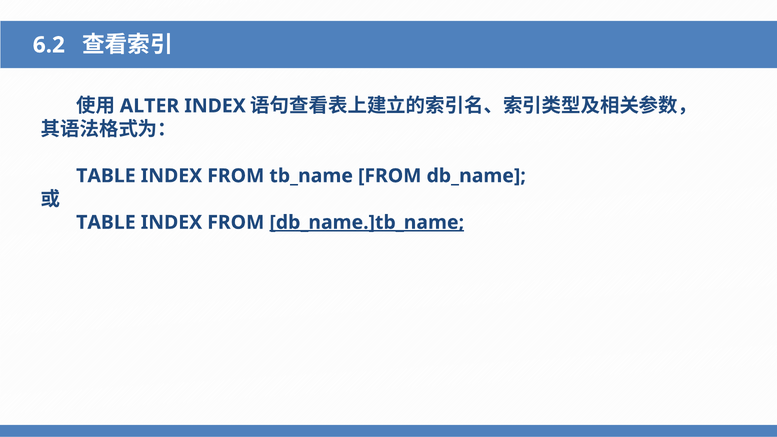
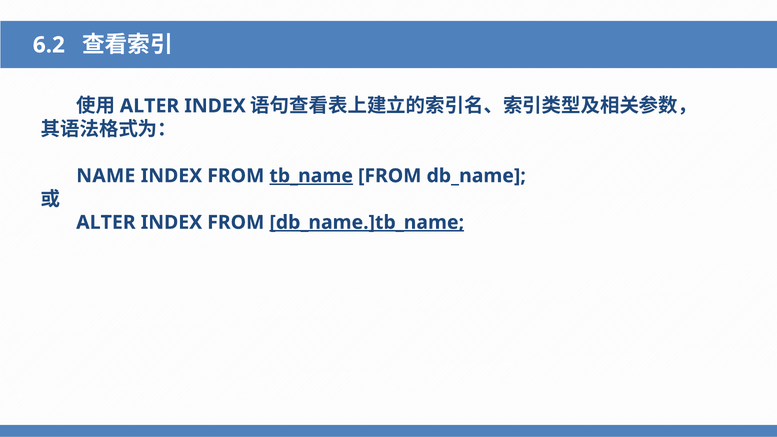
ТАВLЕ: ТАВLЕ -> NAME (106, 176)
tb_name underline: none -> present (311, 176)
TABLE: TABLE -> ALTER (106, 223)
